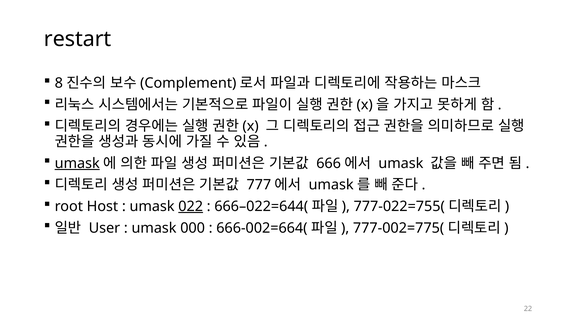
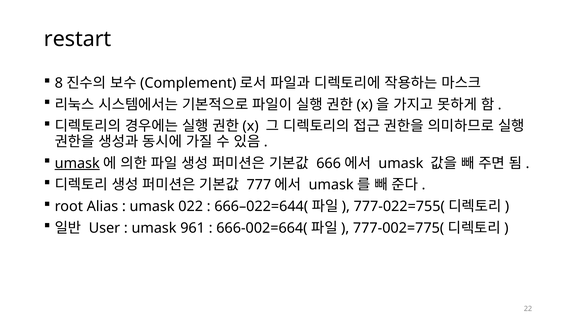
Host: Host -> Alias (102, 206)
022 underline: present -> none (191, 206)
000: 000 -> 961 (193, 228)
